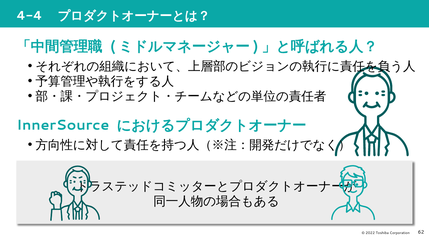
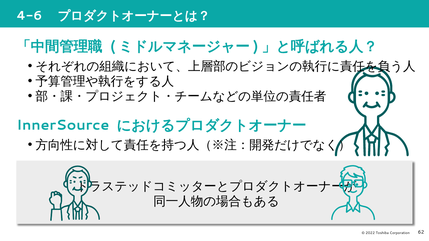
4-4: 4-4 -> 4-6 (29, 16)
